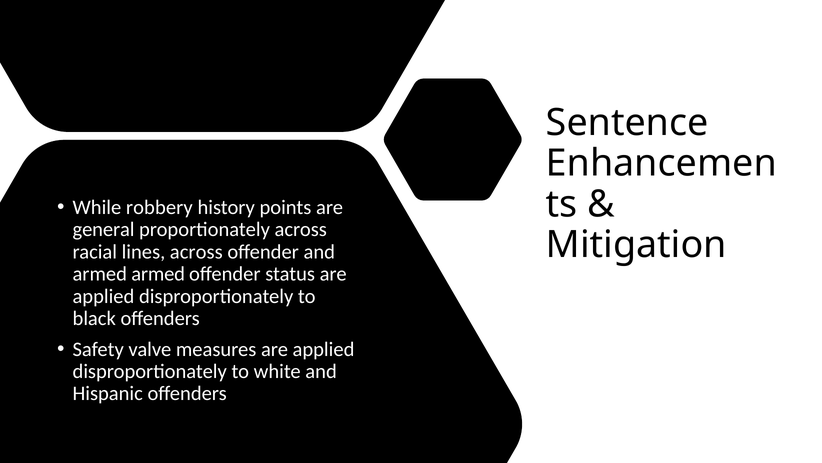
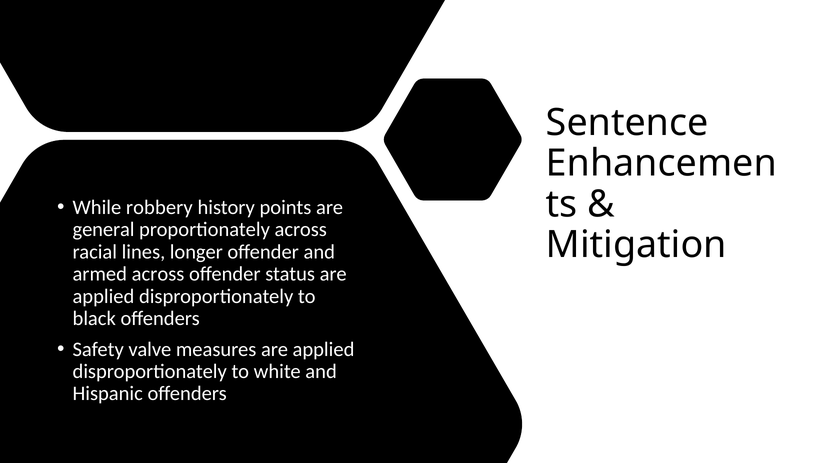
lines across: across -> longer (196, 251)
armed armed: armed -> across (158, 274)
